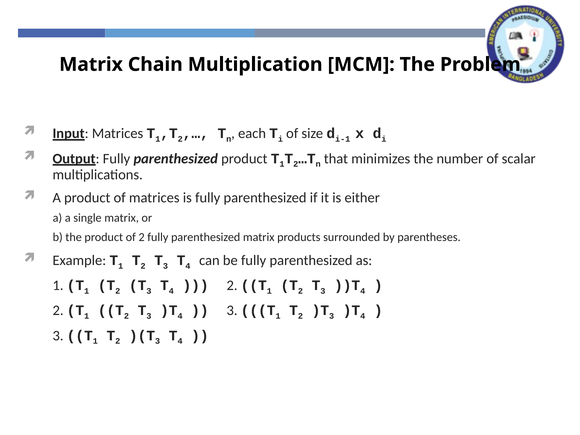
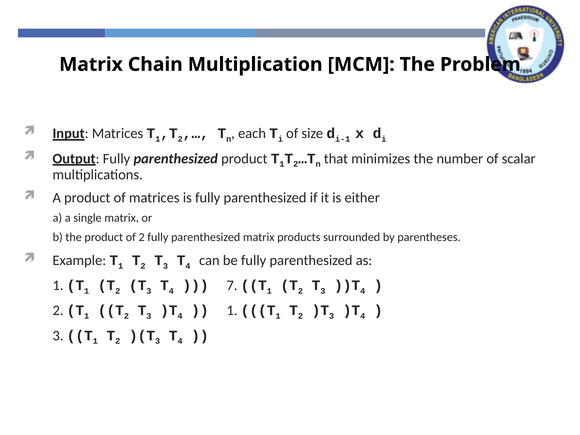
2: 2 -> 7 (232, 285)
3: 3 -> 1 (232, 311)
